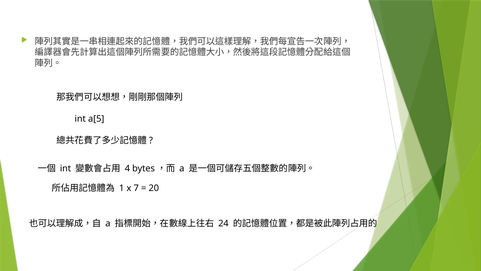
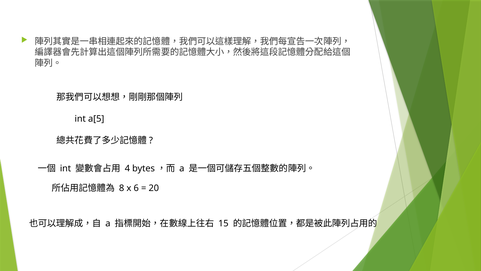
1: 1 -> 8 (122, 188)
7: 7 -> 6 (136, 188)
24: 24 -> 15 (223, 223)
